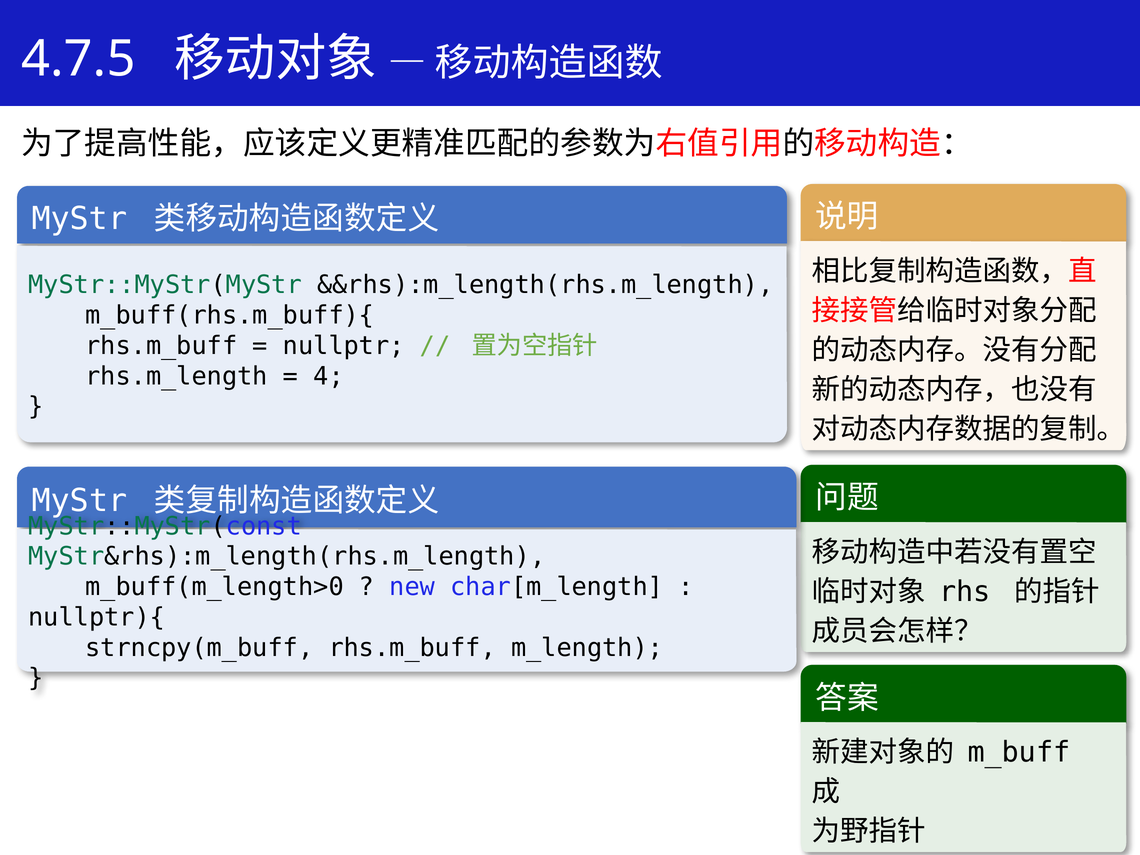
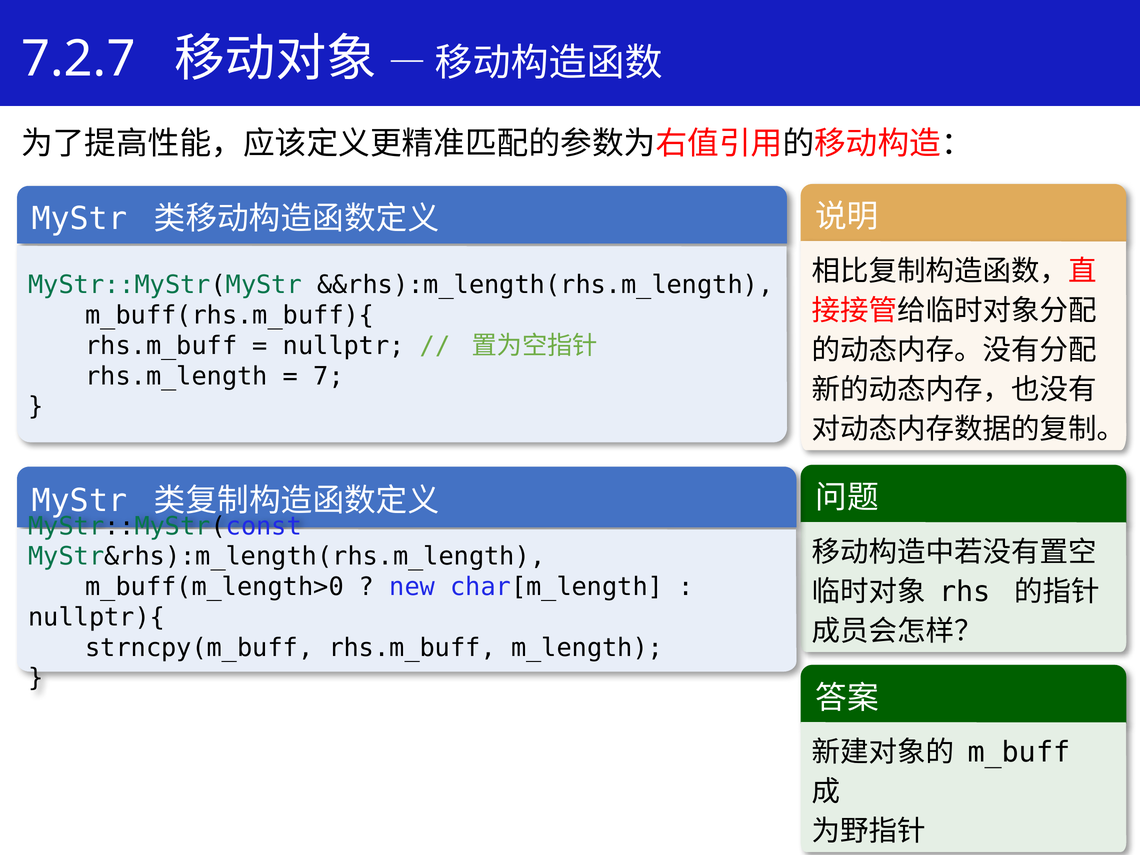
4.7.5: 4.7.5 -> 7.2.7 (78, 59)
4: 4 -> 7 (329, 376)
